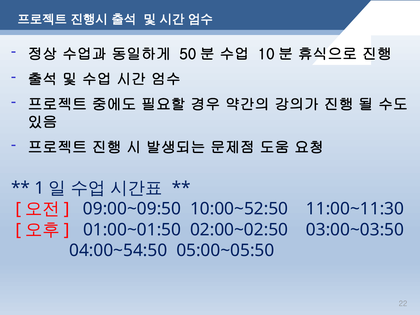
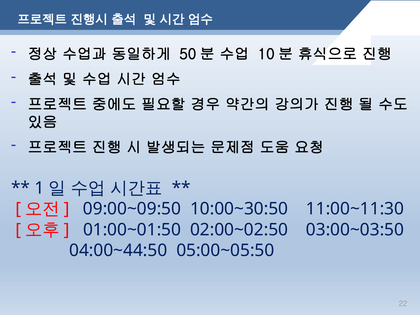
10:00~52:50: 10:00~52:50 -> 10:00~30:50 (239, 209)
04:00~54:50: 04:00~54:50 -> 04:00~44:50 (118, 250)
